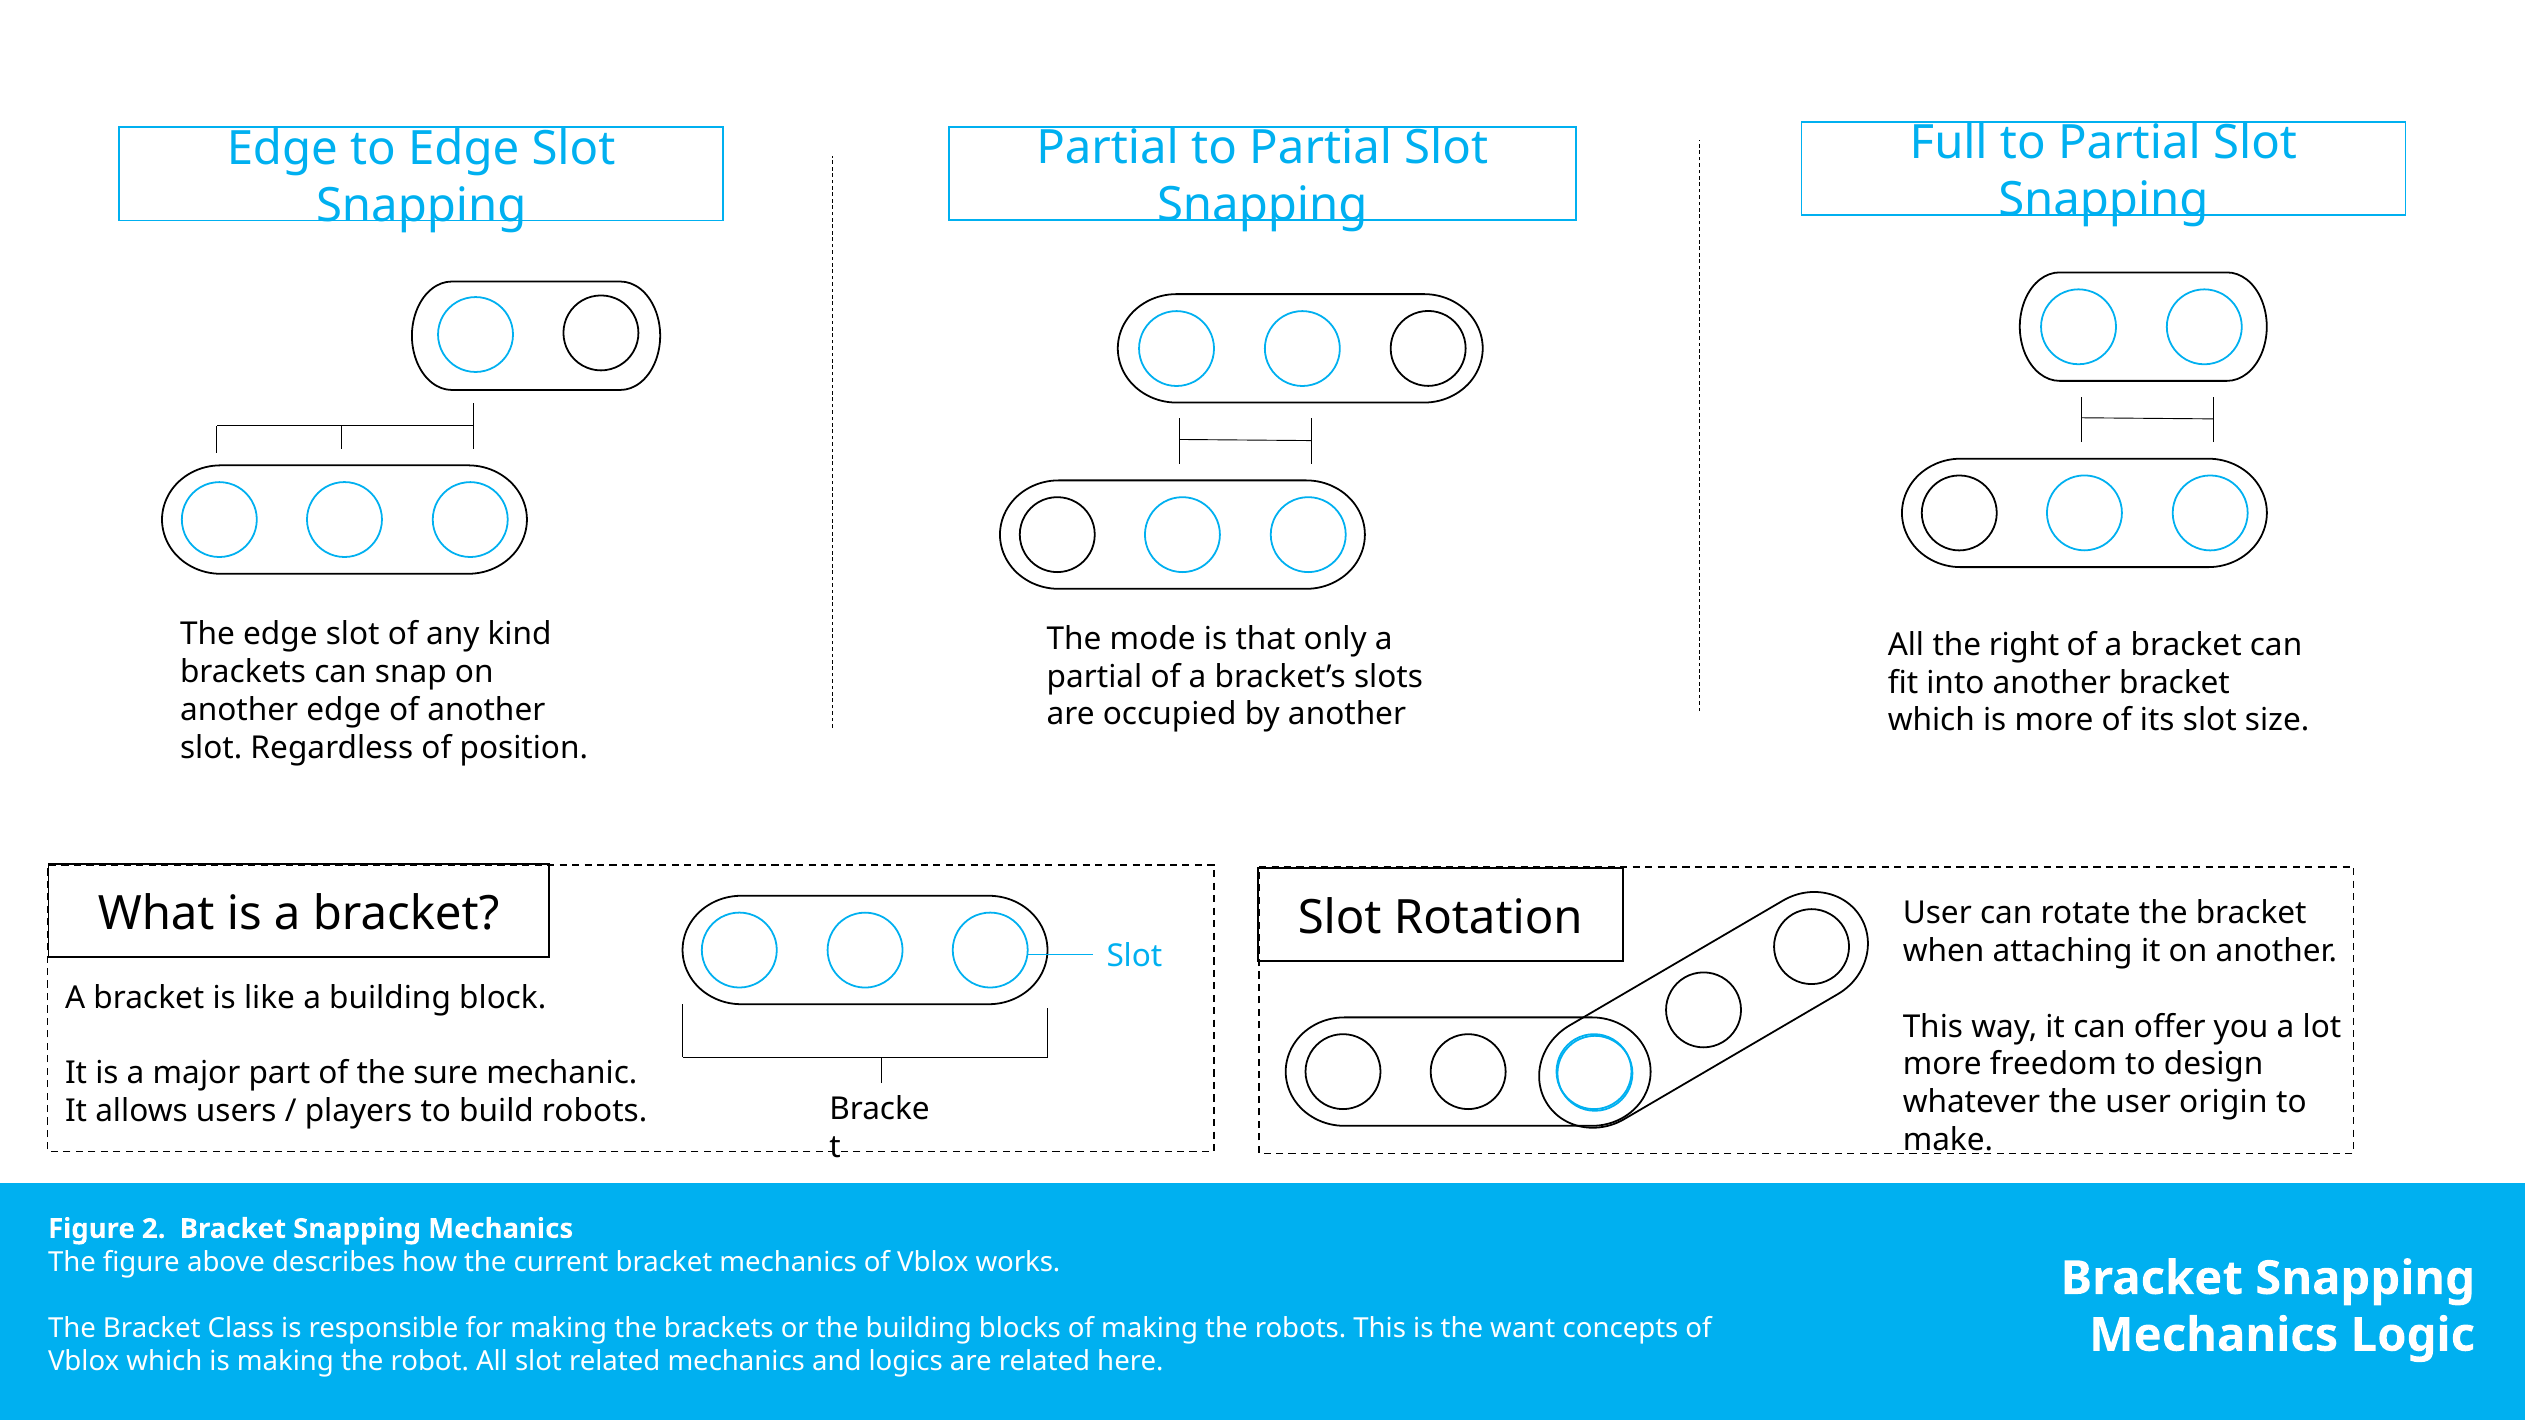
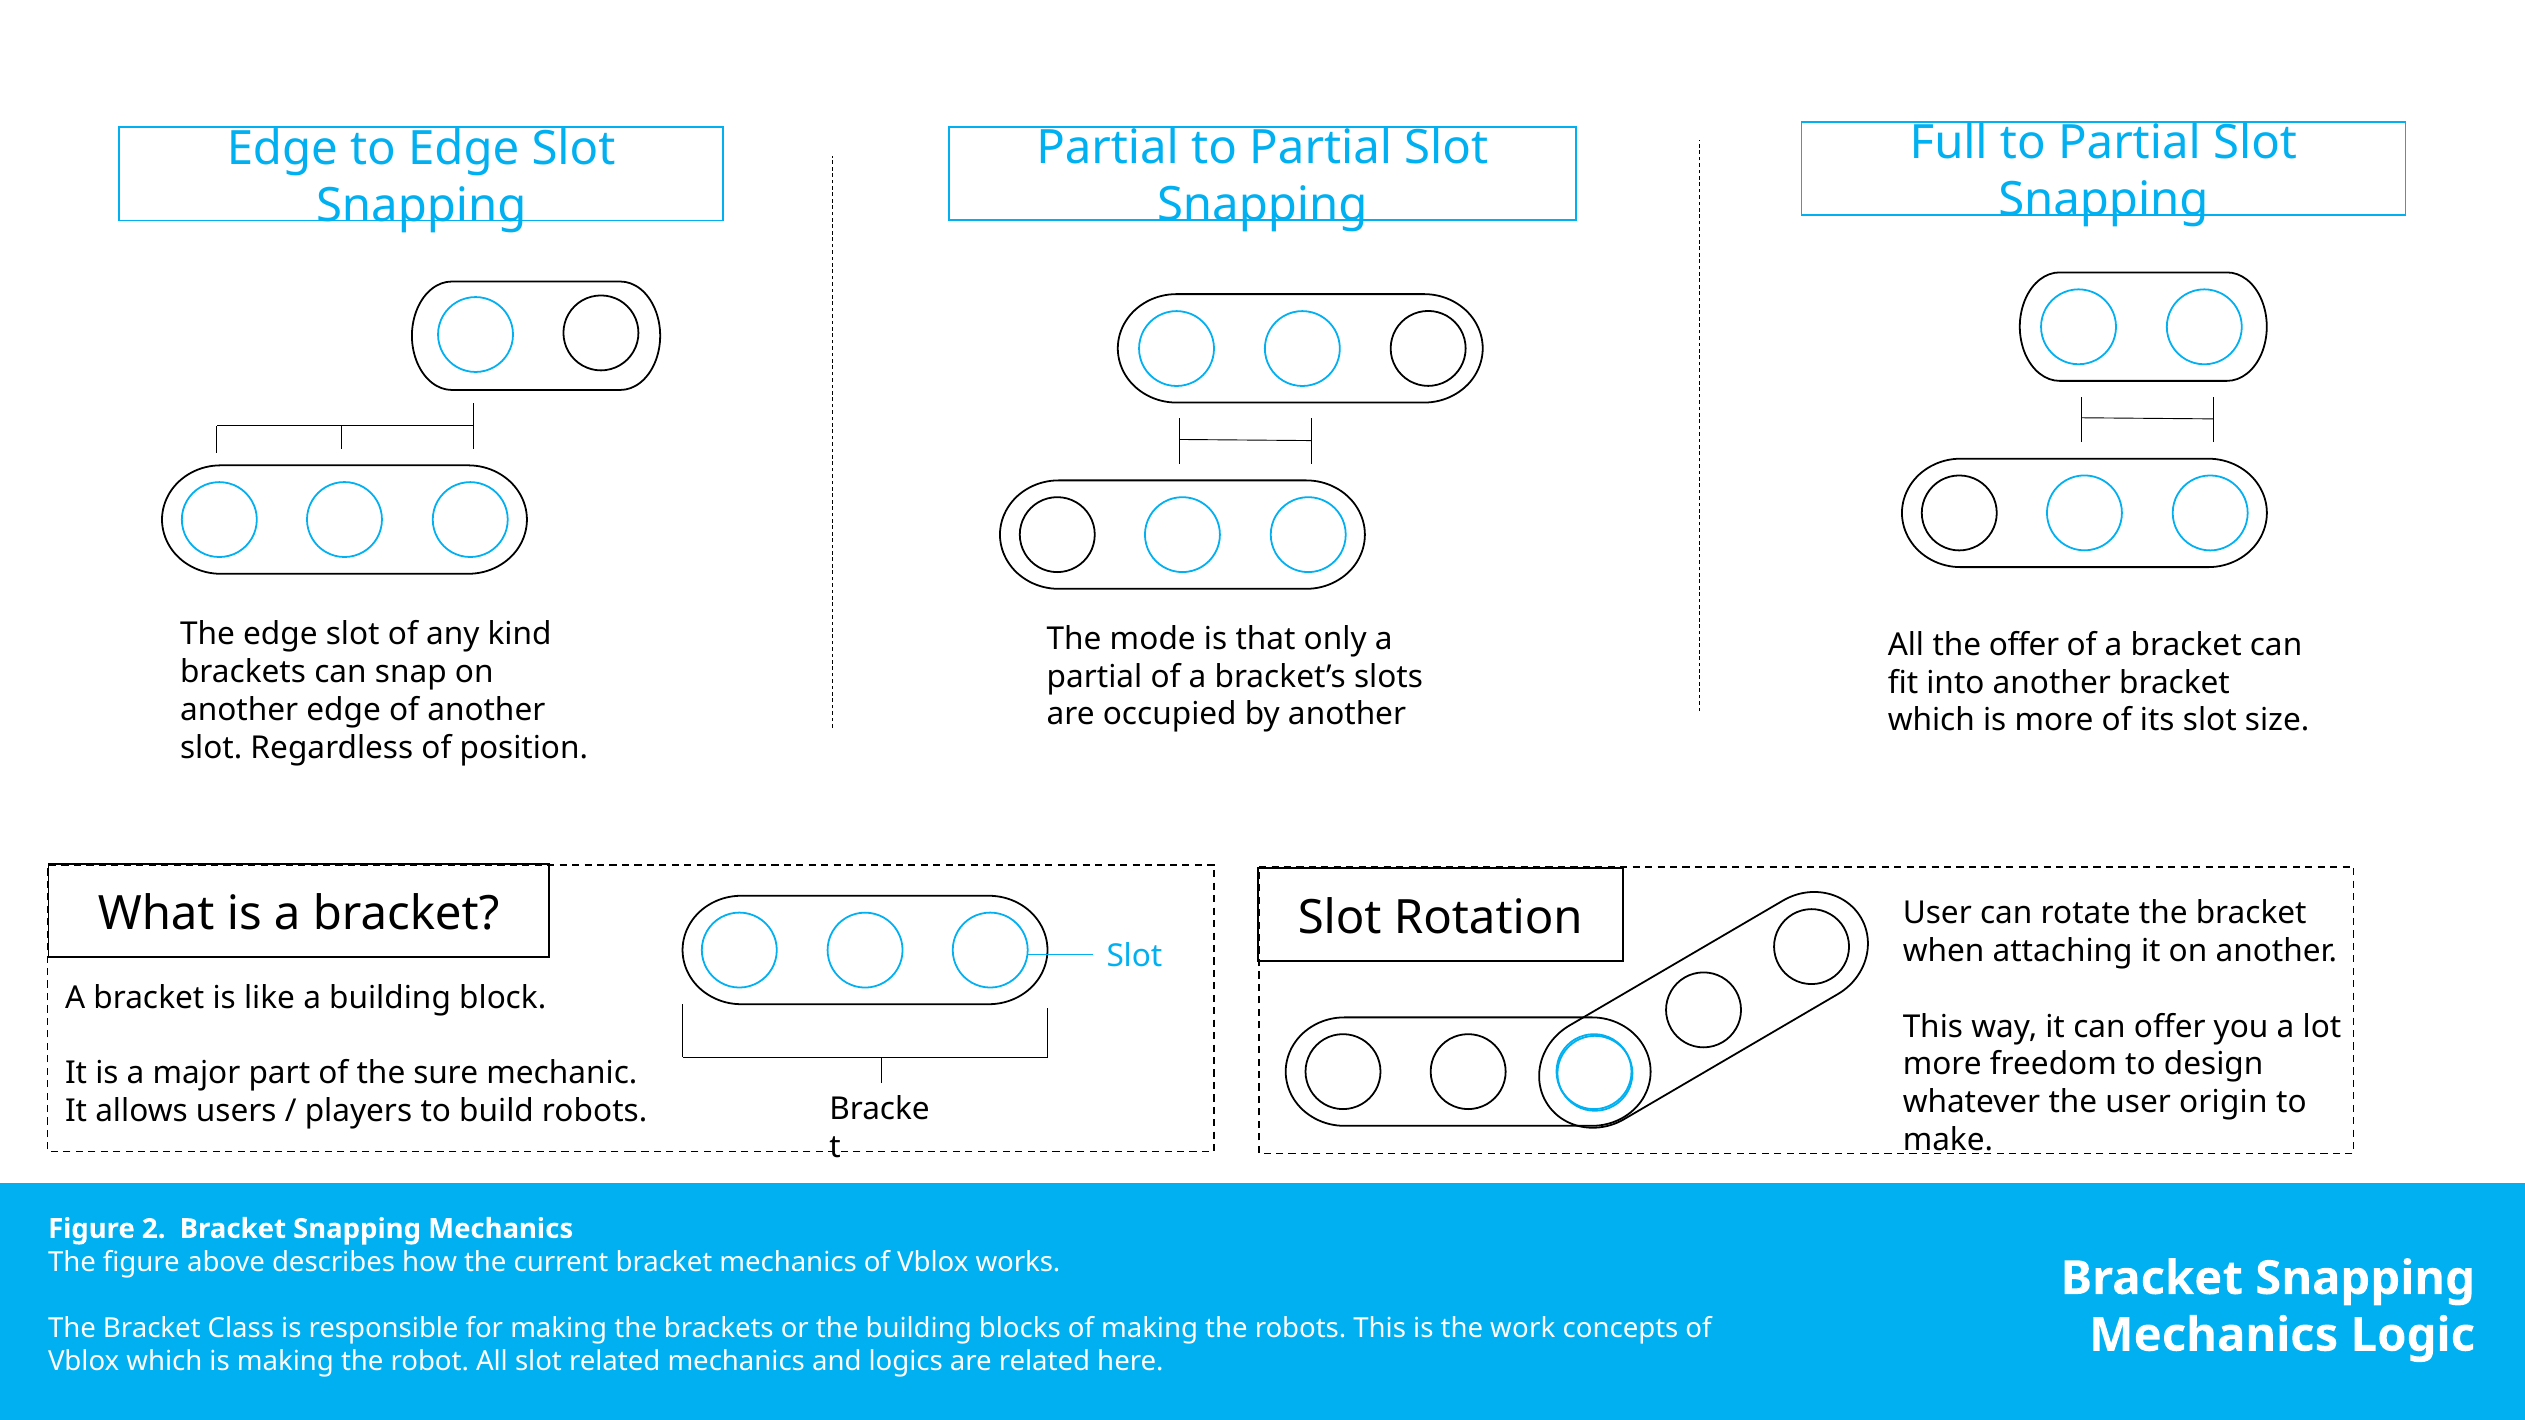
the right: right -> offer (2024, 645)
want: want -> work (1523, 1329)
